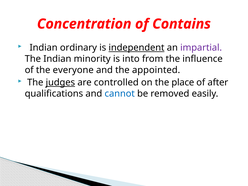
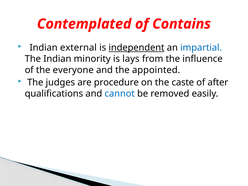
Concentration: Concentration -> Contemplated (84, 24)
ordinary: ordinary -> external (78, 48)
impartial colour: purple -> blue (201, 48)
into: into -> lays (131, 59)
judges underline: present -> none (60, 83)
controlled: controlled -> procedure (116, 83)
place: place -> caste (183, 83)
